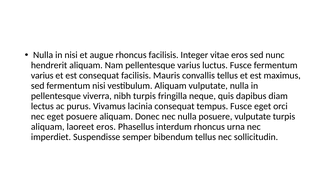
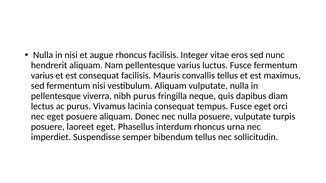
nibh turpis: turpis -> purus (144, 96)
aliquam: aliquam -> posuere (48, 127)
laoreet eros: eros -> eget (106, 127)
